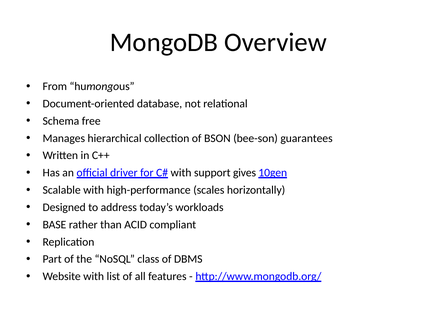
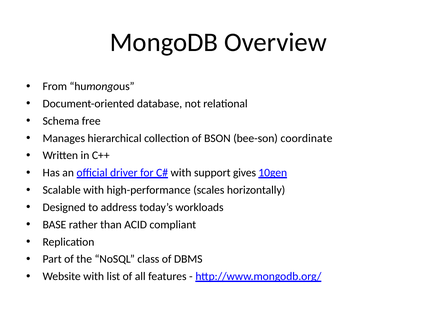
guarantees: guarantees -> coordinate (306, 138)
